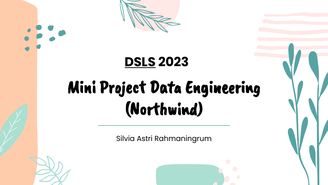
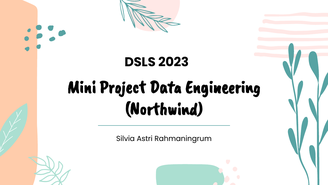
DSLS underline: present -> none (140, 62)
